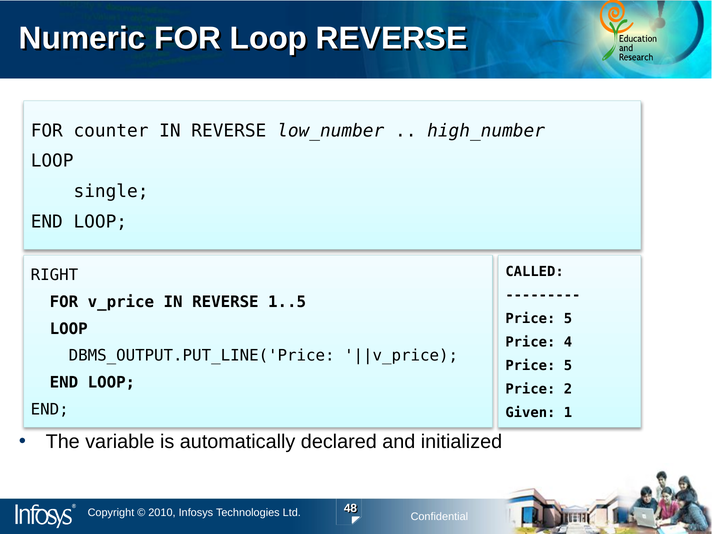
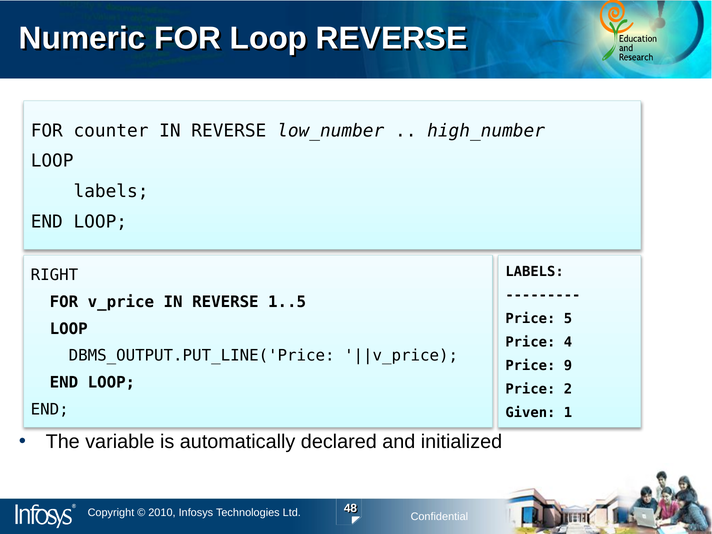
single: single -> labels (111, 191)
CALLED: CALLED -> LABELS (535, 271)
5: 5 -> 9 (568, 366)
